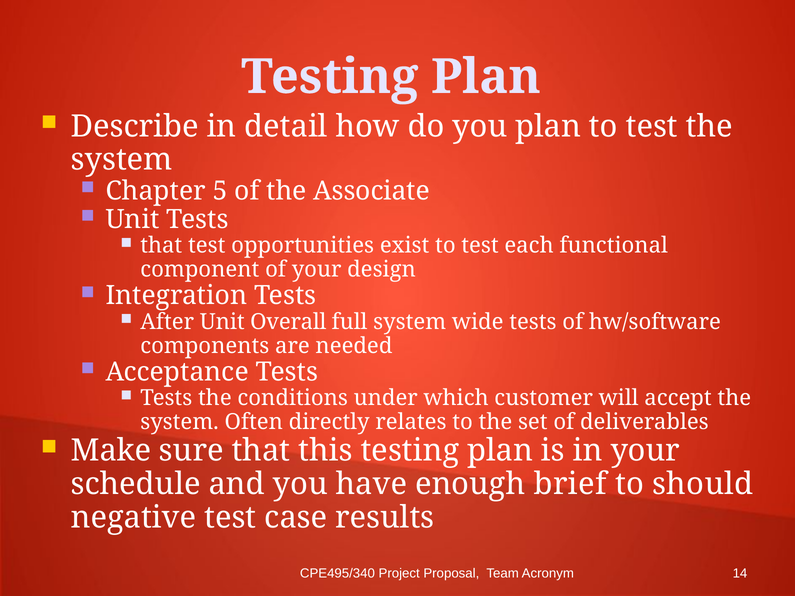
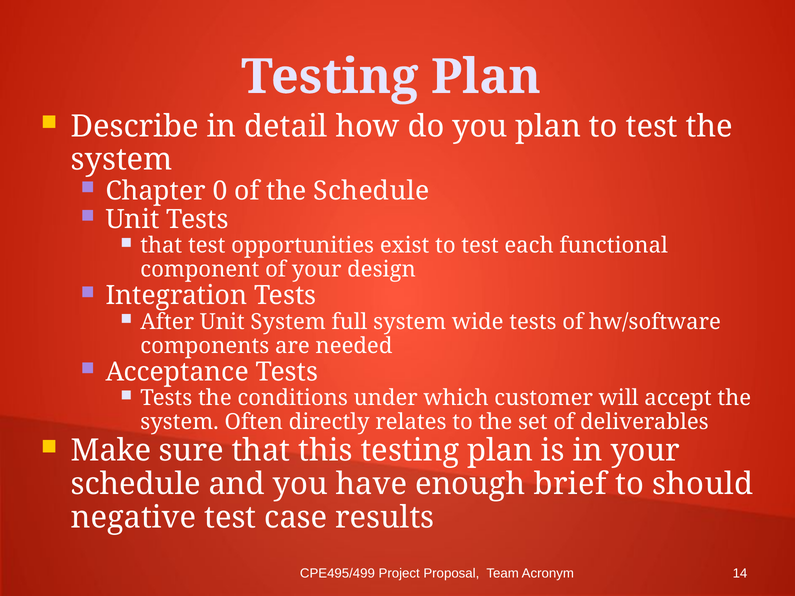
5: 5 -> 0 (220, 191)
the Associate: Associate -> Schedule (371, 191)
Unit Overall: Overall -> System (288, 322)
CPE495/340: CPE495/340 -> CPE495/499 (337, 574)
